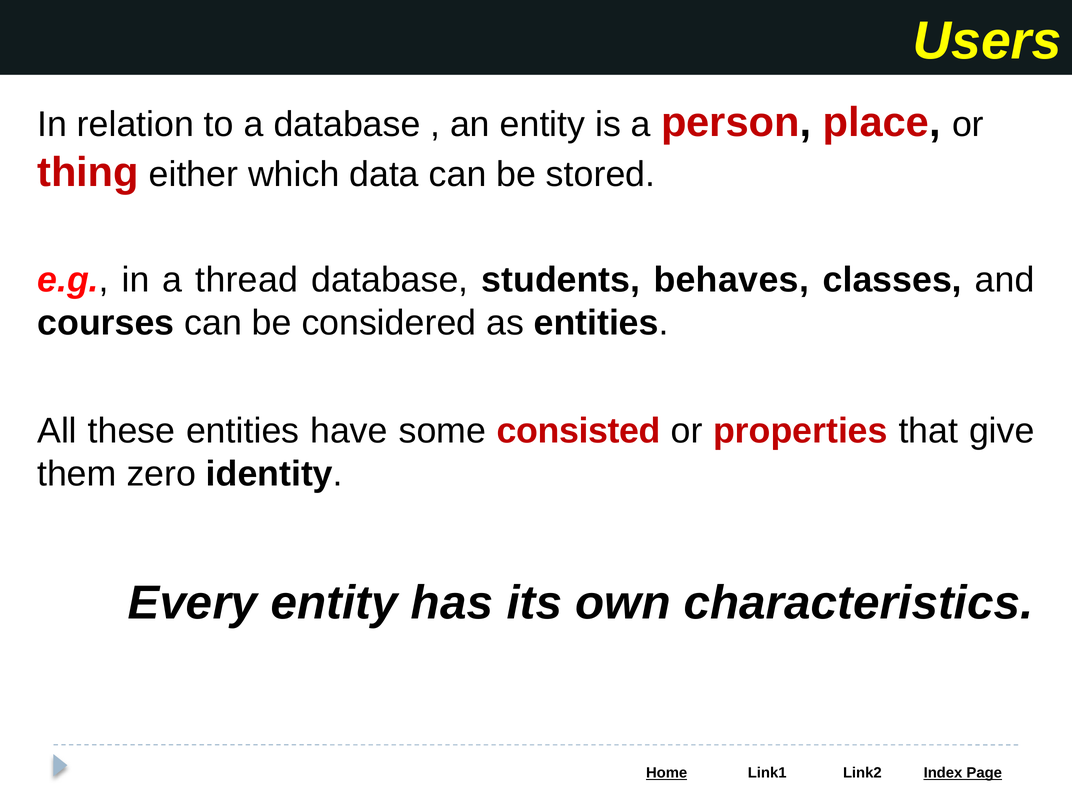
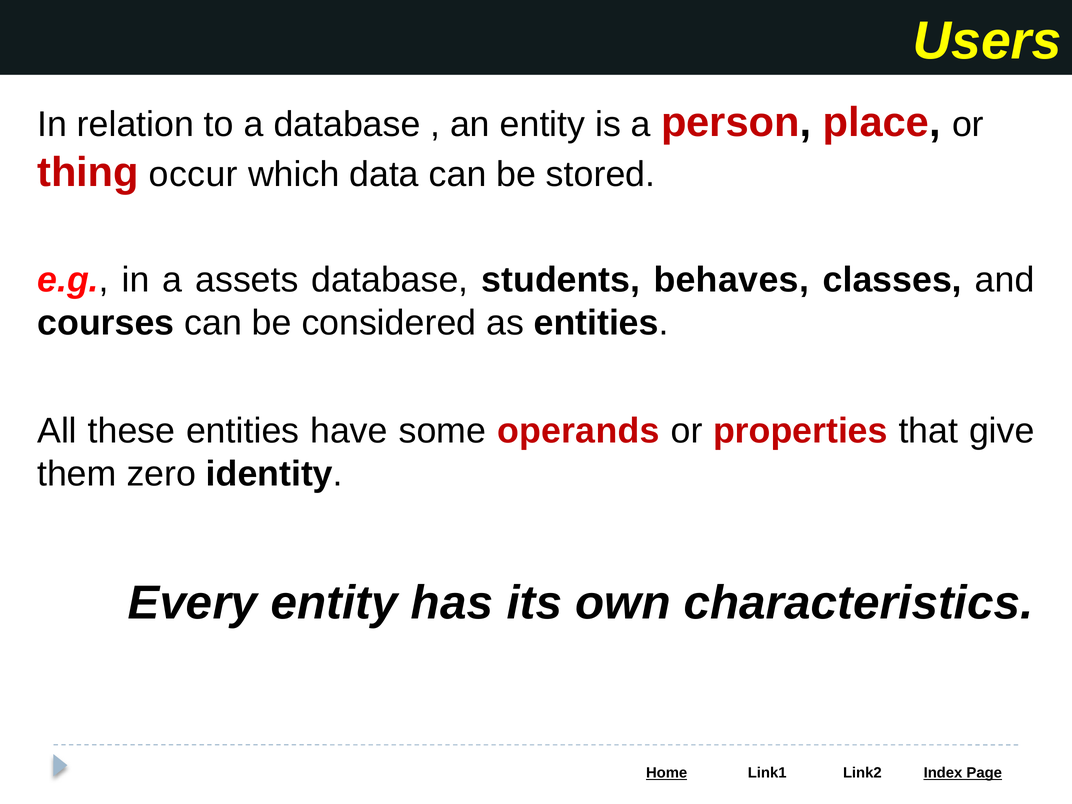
either: either -> occur (193, 175)
thread: thread -> assets (247, 280)
consisted: consisted -> operands (578, 431)
